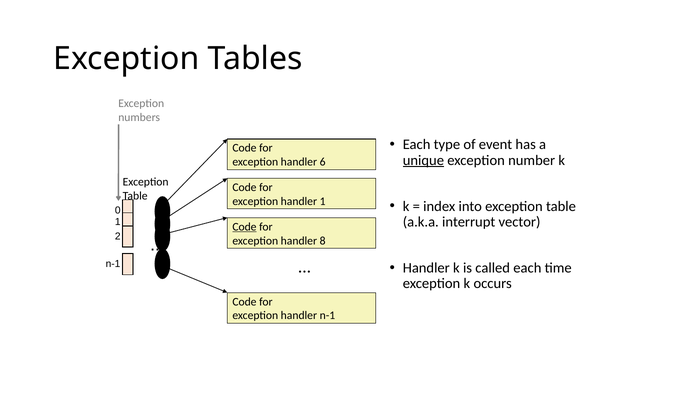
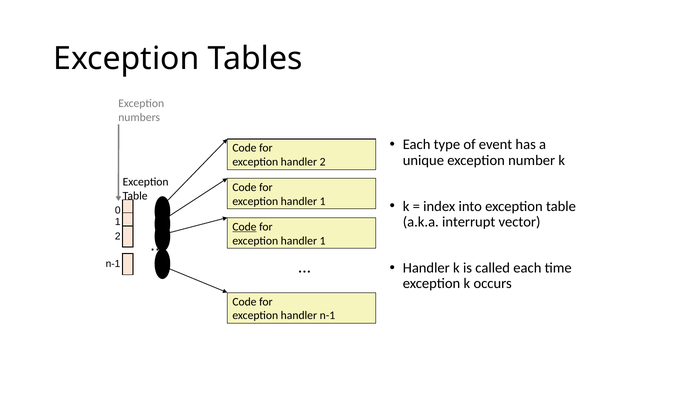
unique underline: present -> none (423, 160)
handler 6: 6 -> 2 (323, 162)
8: 8 -> 1 (323, 241)
